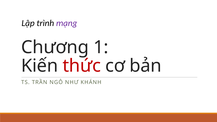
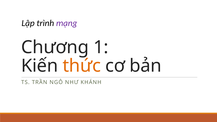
thức colour: red -> orange (82, 66)
